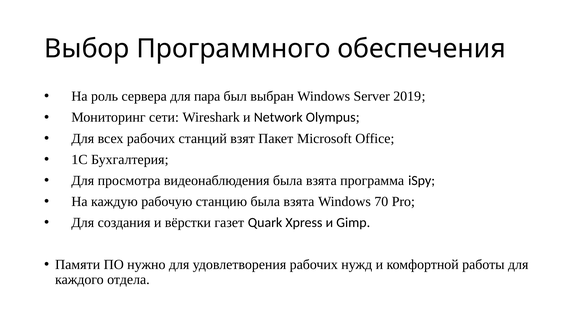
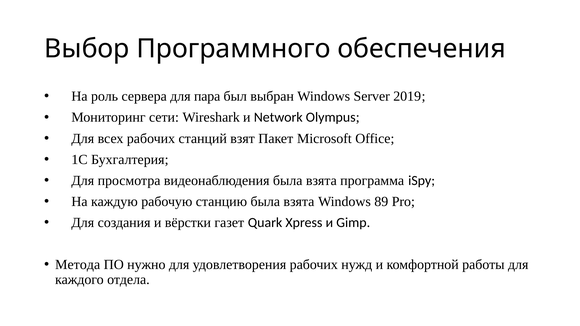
70: 70 -> 89 (381, 202)
Памяти: Памяти -> Метода (78, 265)
